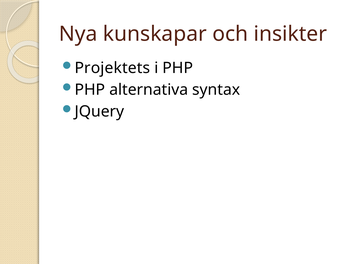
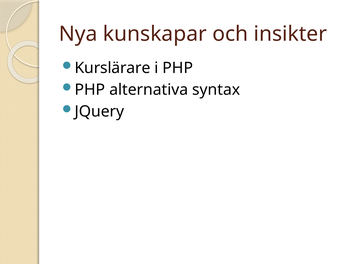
Projektets: Projektets -> Kurslärare (112, 68)
